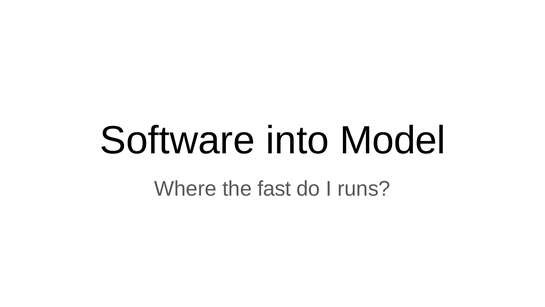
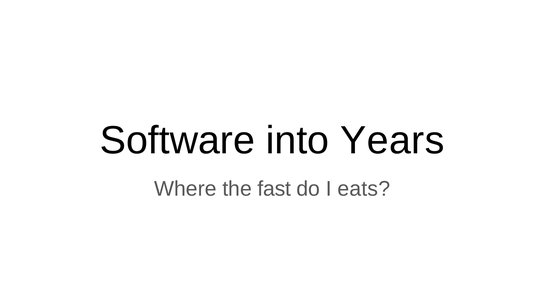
Model: Model -> Years (392, 140)
runs: runs -> eats (364, 189)
